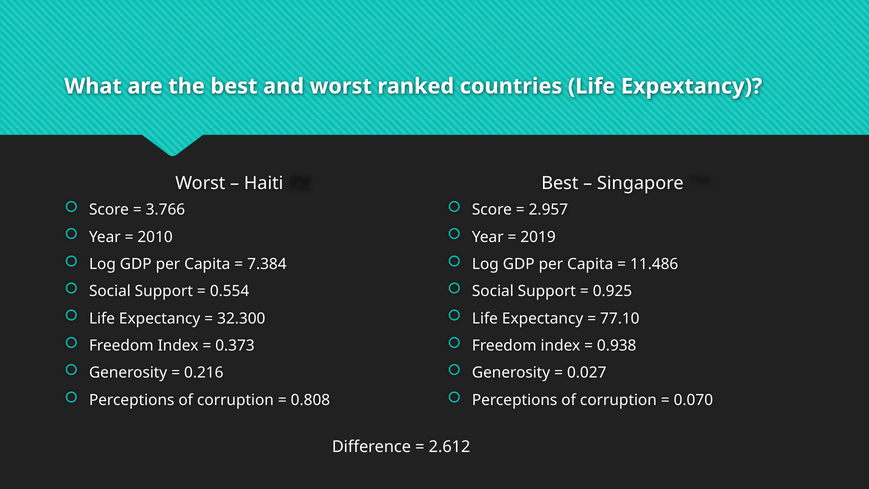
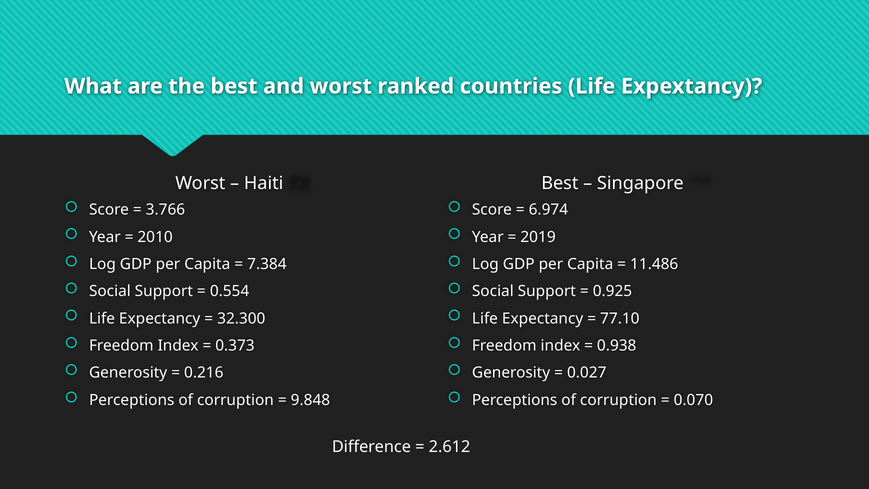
2.957: 2.957 -> 6.974 (548, 210)
0.808: 0.808 -> 9.848 (310, 400)
